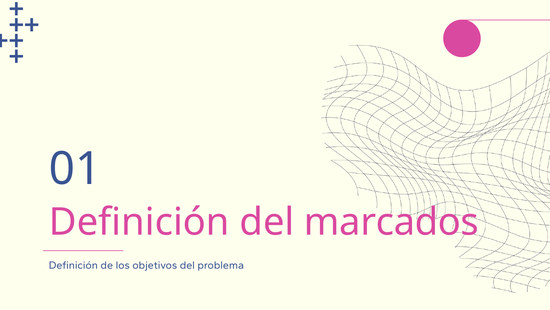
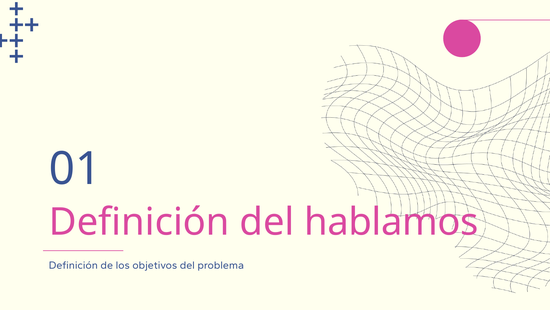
marcados: marcados -> hablamos (391, 222)
